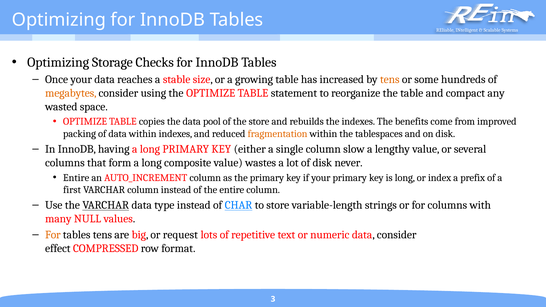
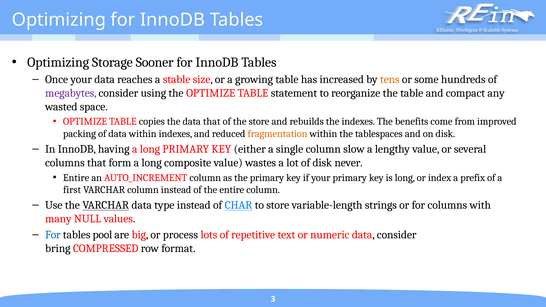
Checks: Checks -> Sooner (155, 62)
megabytes colour: orange -> purple (71, 93)
data pool: pool -> that (212, 122)
For colour: orange -> blue (53, 235)
tables tens: tens -> pool (102, 235)
request: request -> process (180, 235)
effect: effect -> bring (58, 249)
